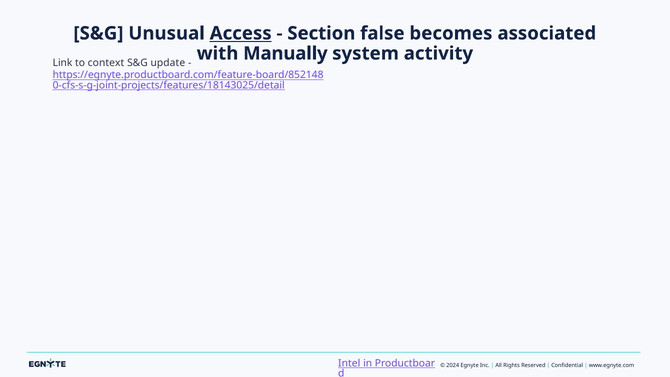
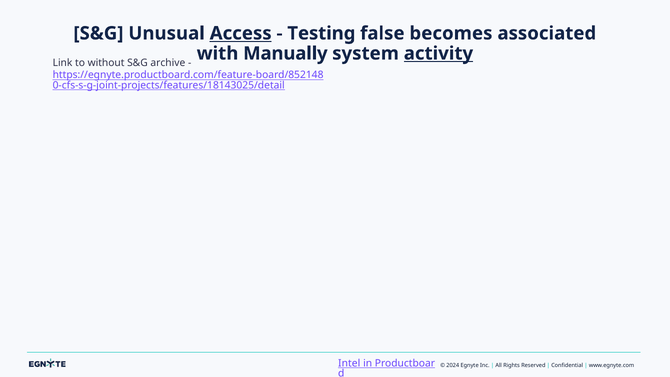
Section: Section -> Testing (321, 33)
activity underline: none -> present (438, 53)
context: context -> without (106, 63)
update: update -> archive (168, 63)
